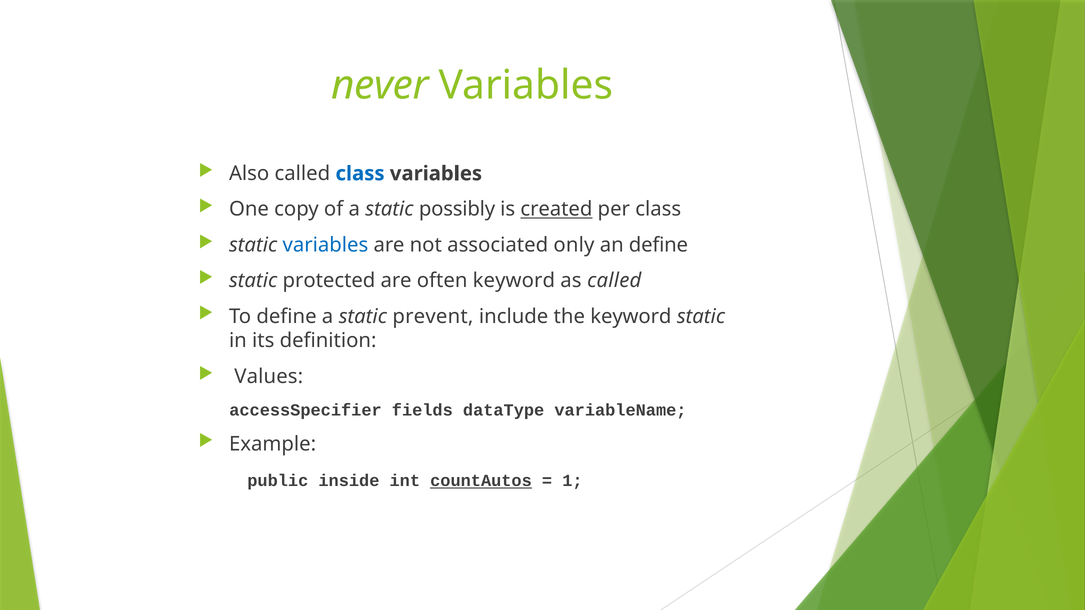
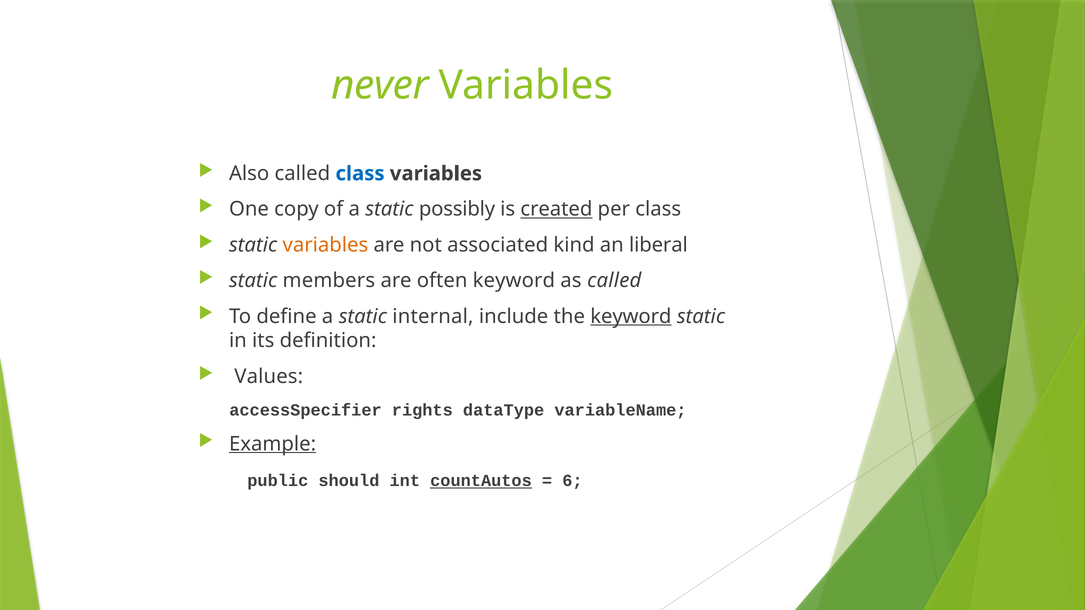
variables colour: blue -> orange (325, 245)
only: only -> kind (574, 245)
an define: define -> liberal (658, 245)
protected: protected -> members (329, 281)
prevent: prevent -> internal (433, 317)
keyword underline: none -> present (631, 317)
fields: fields -> rights (422, 410)
Example underline: none -> present (273, 444)
inside: inside -> should (349, 481)
1: 1 -> 6 (572, 481)
